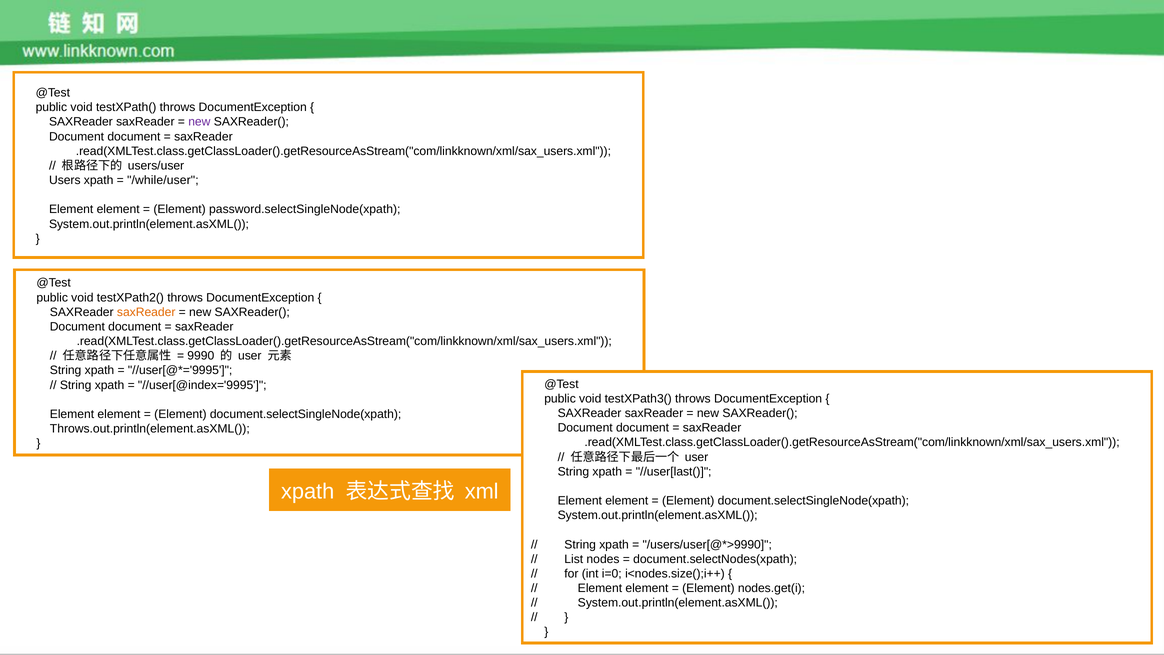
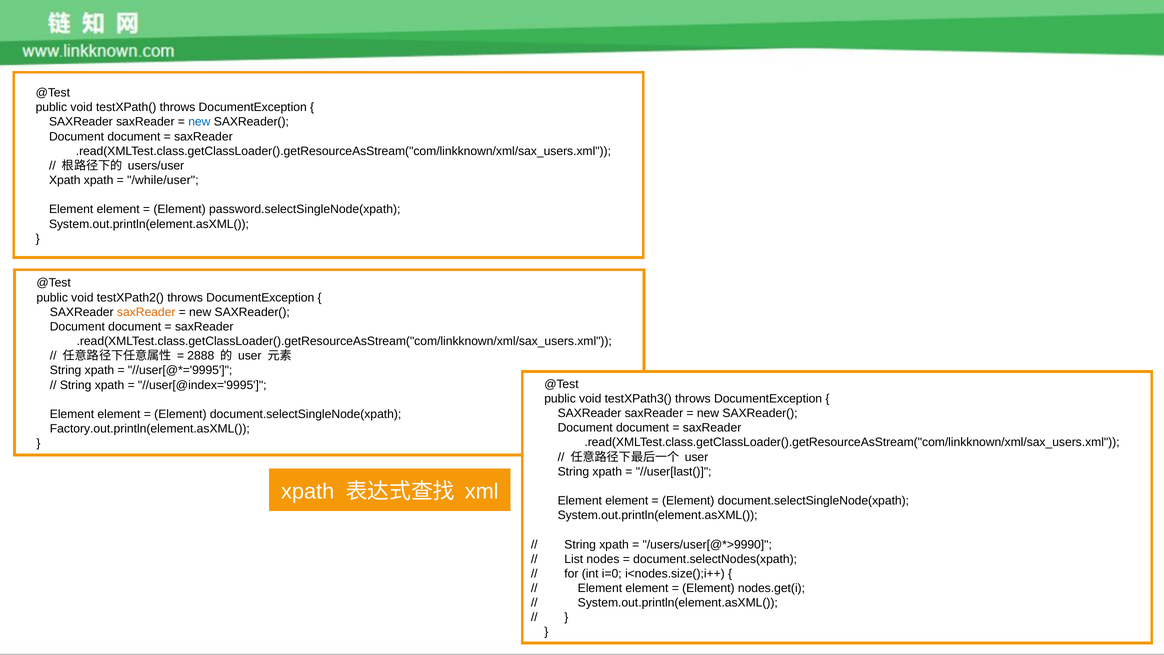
new colour: purple -> blue (199, 122)
Users: Users -> Xpath (65, 180)
9990: 9990 -> 2888 (201, 356)
Throws.out.println(element.asXML(: Throws.out.println(element.asXML( -> Factory.out.println(element.asXML( (150, 429)
